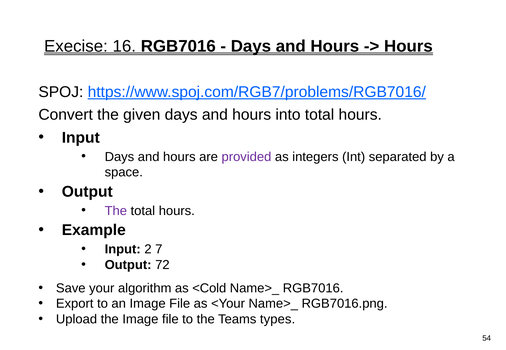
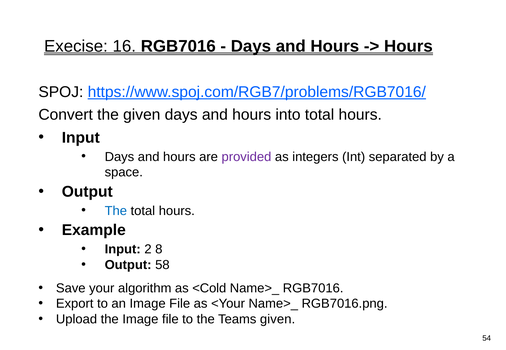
The colour: purple -> blue (116, 211)
7: 7 -> 8 (159, 249)
72: 72 -> 58 (162, 265)
Teams types: types -> given (278, 320)
